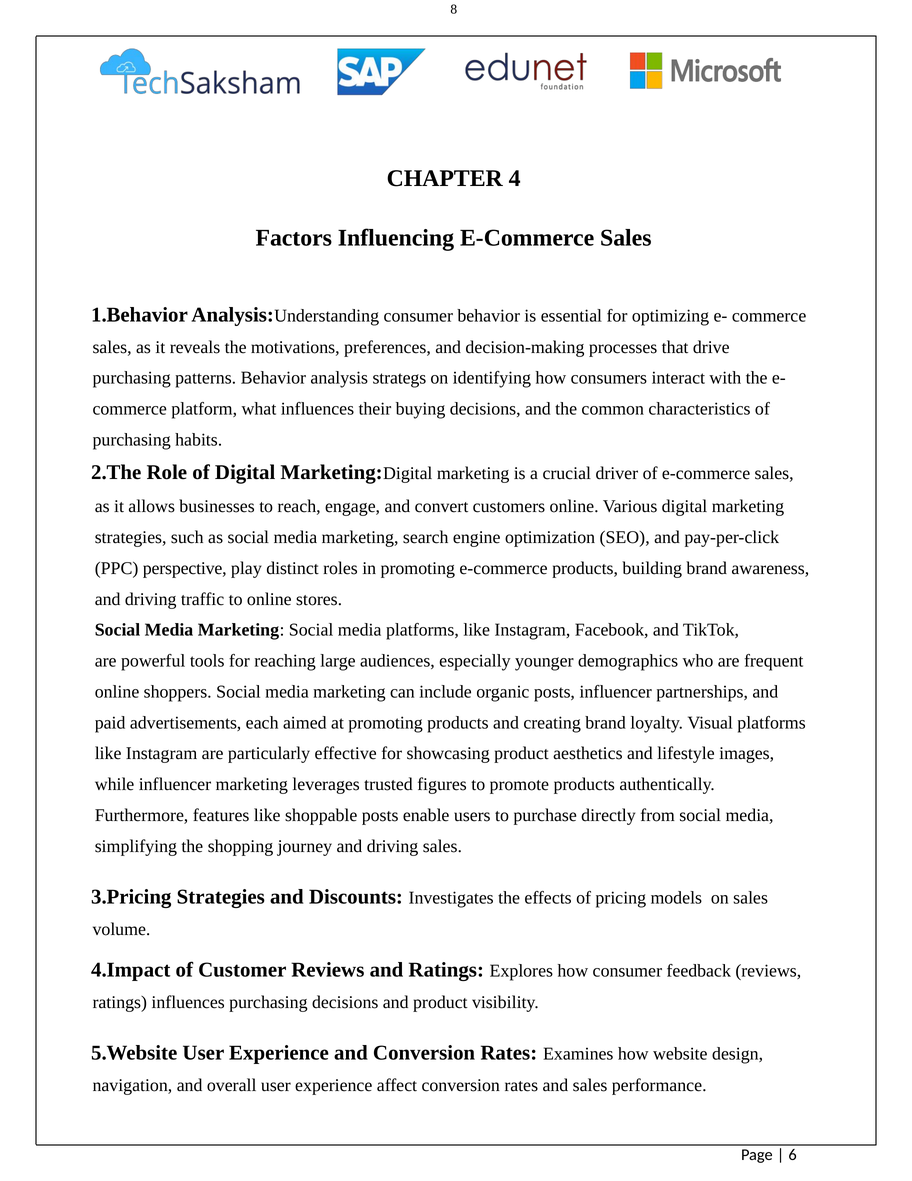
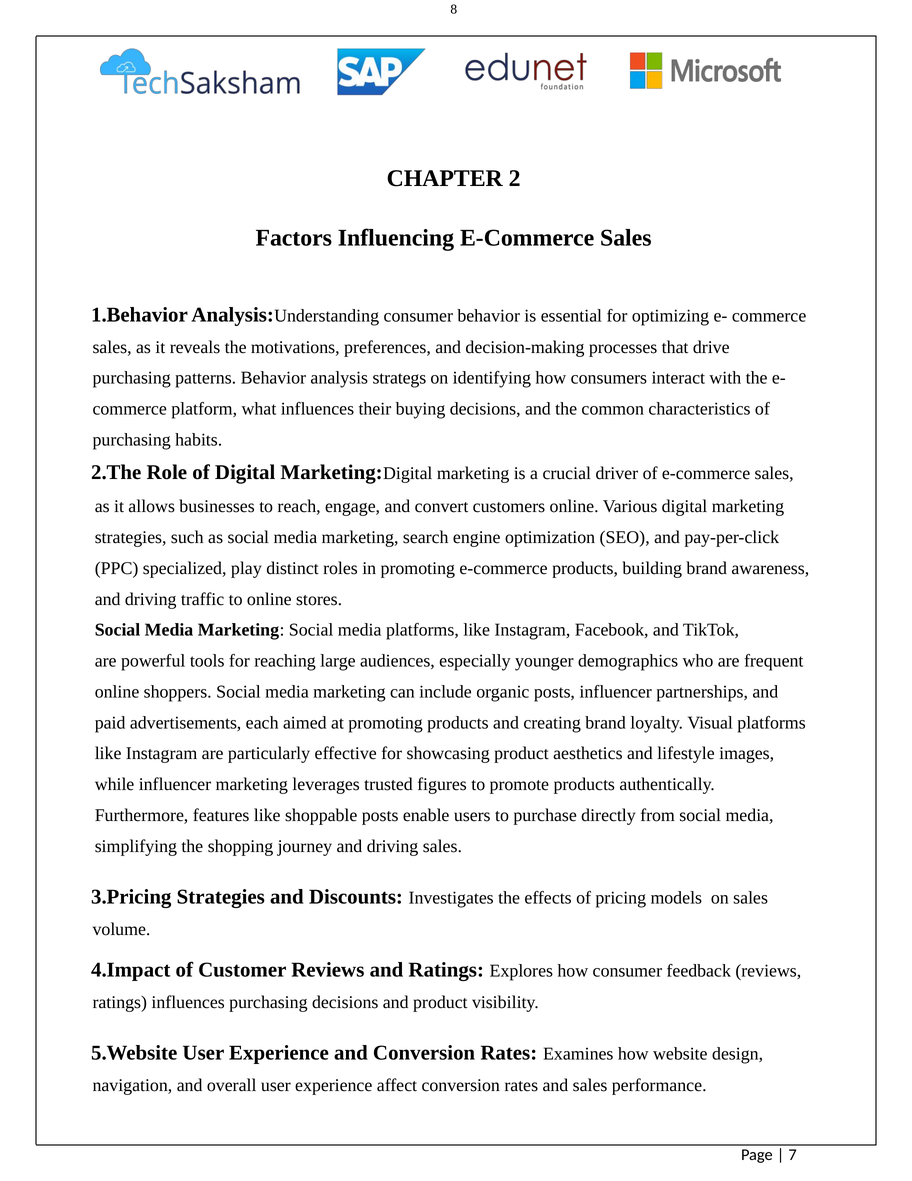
4: 4 -> 2 (515, 178)
perspective: perspective -> specialized (185, 568)
6: 6 -> 7 (793, 1154)
